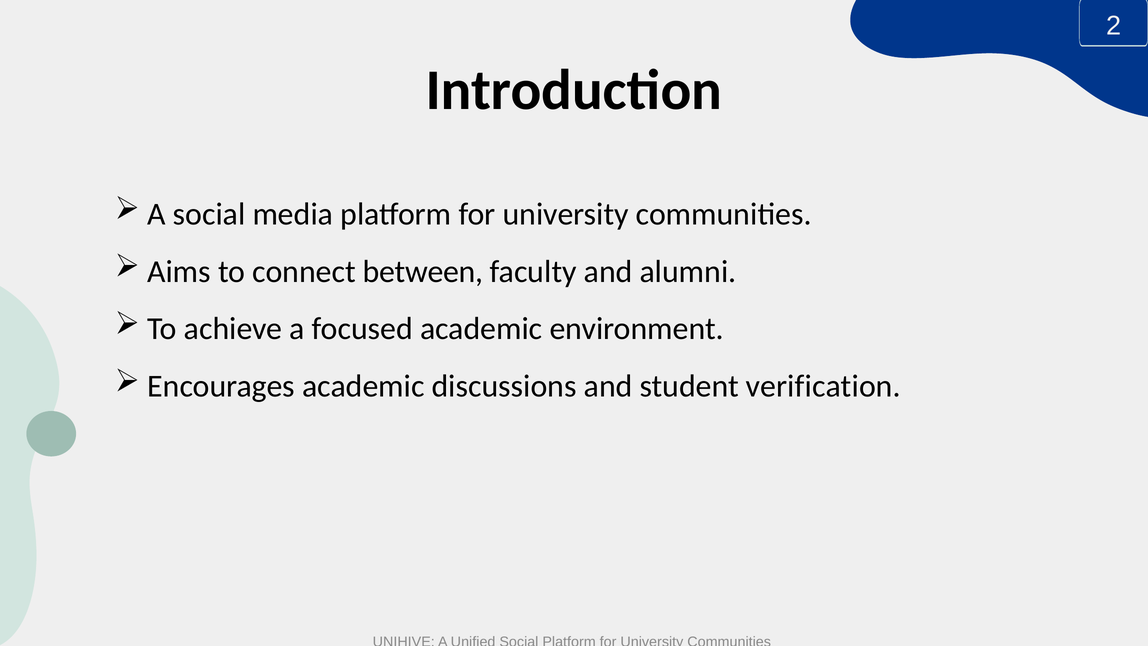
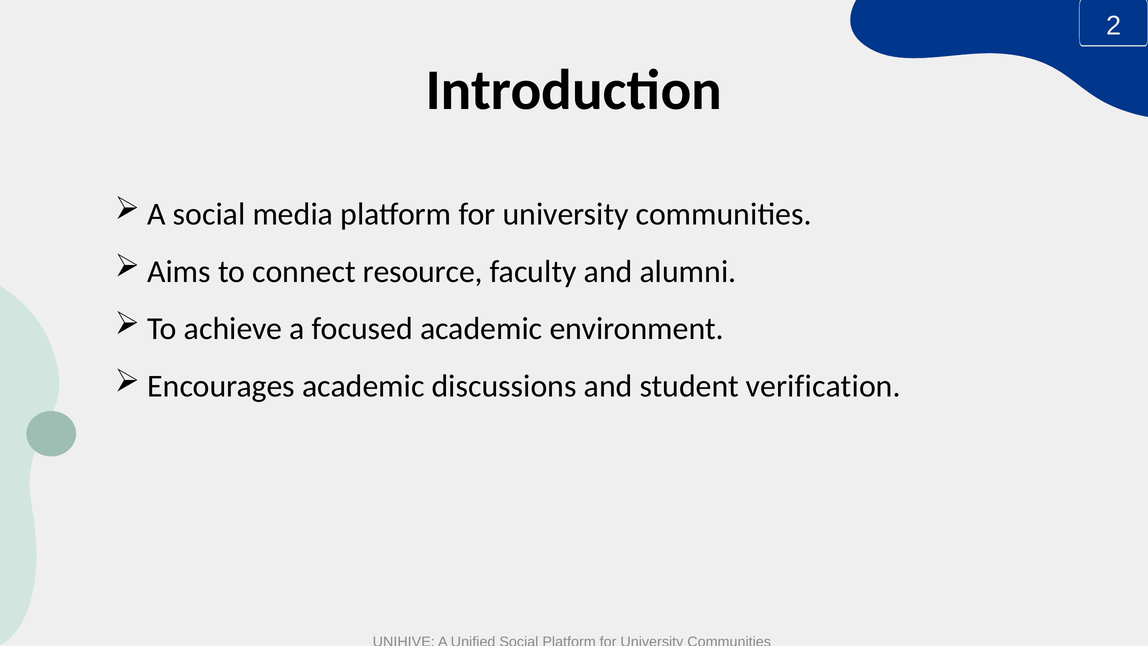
between: between -> resource (423, 271)
